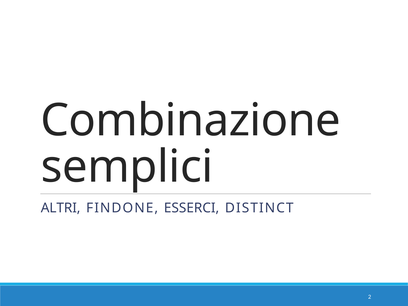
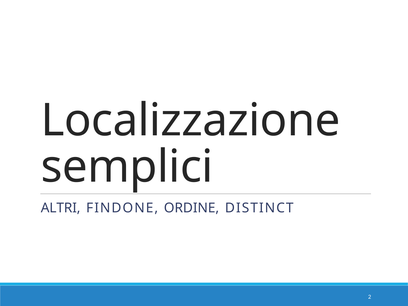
Combinazione: Combinazione -> Localizzazione (191, 120)
ESSERCI: ESSERCI -> ORDINE (192, 208)
